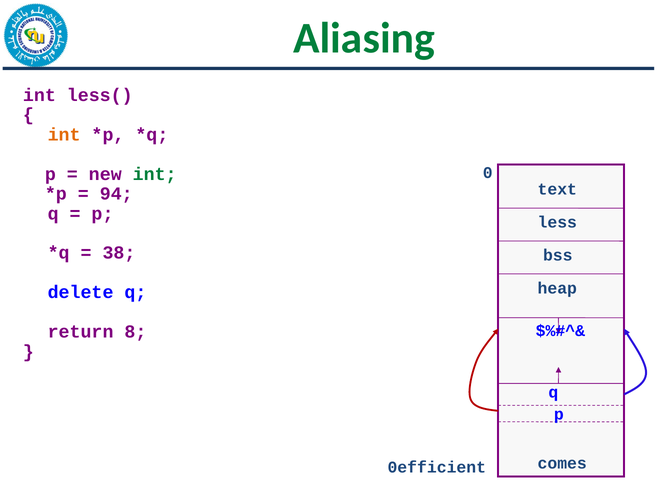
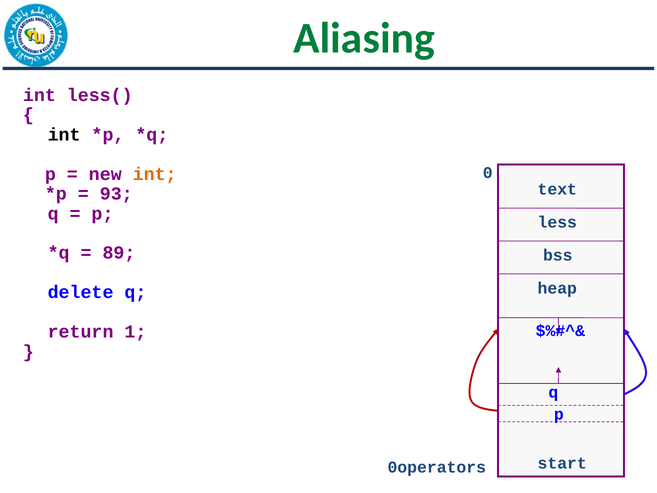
int colour: orange -> black (64, 135)
int colour: green -> orange (155, 174)
94: 94 -> 93 (116, 194)
38: 38 -> 89 (119, 253)
8: 8 -> 1 (135, 332)
comes: comes -> start (562, 463)
0efficient: 0efficient -> 0operators (437, 467)
